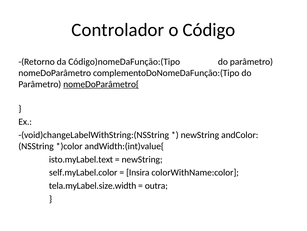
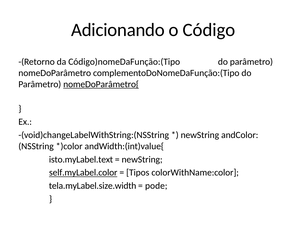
Controlador: Controlador -> Adicionando (118, 30)
self.myLabel.color underline: none -> present (83, 172)
Insira: Insira -> Tipos (138, 172)
outra: outra -> pode (156, 185)
